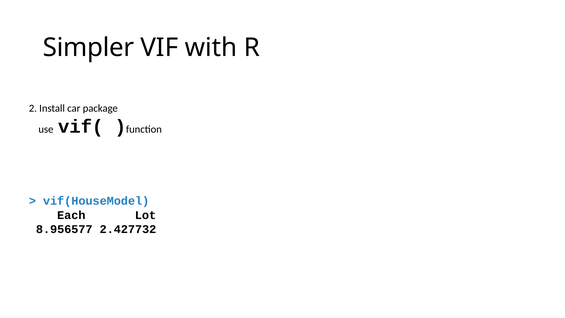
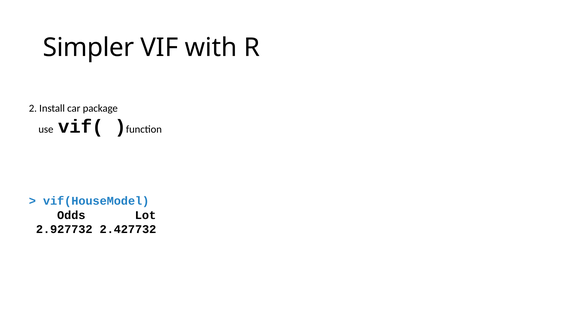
Each: Each -> Odds (71, 215)
8.956577: 8.956577 -> 2.927732 (64, 229)
